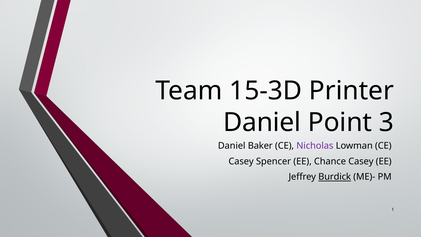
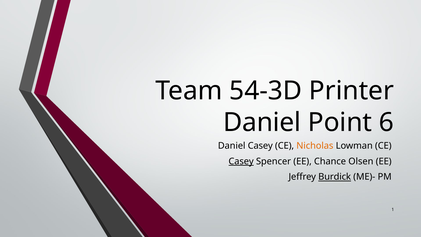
15-3D: 15-3D -> 54-3D (266, 91)
3: 3 -> 6 (386, 122)
Daniel Baker: Baker -> Casey (260, 146)
Nicholas colour: purple -> orange (315, 146)
Casey underline: none -> present (241, 161)
Chance Casey: Casey -> Olsen (361, 161)
